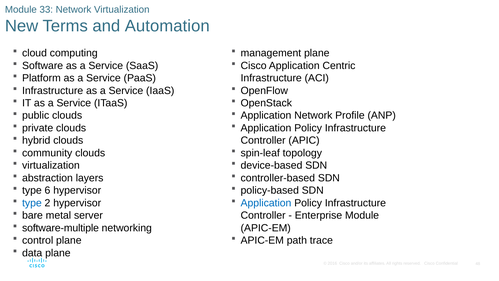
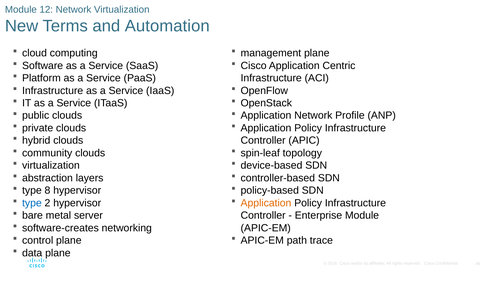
33: 33 -> 12 (46, 10)
6: 6 -> 8 (47, 190)
Application colour: blue -> orange (266, 203)
software-multiple: software-multiple -> software-creates (60, 228)
